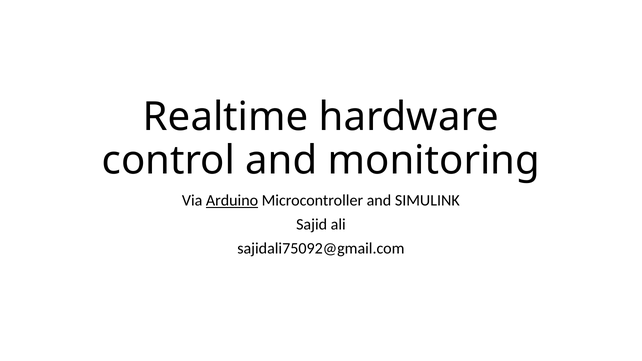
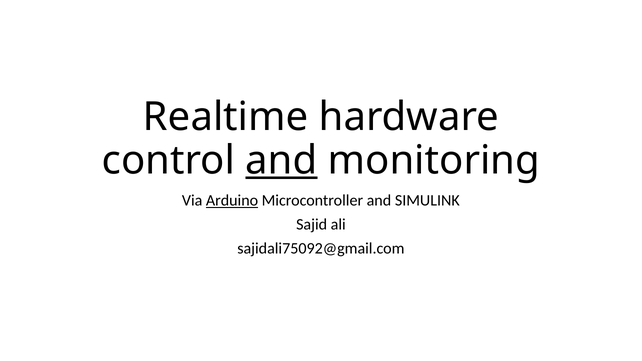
and underline: none -> present (281, 160)
